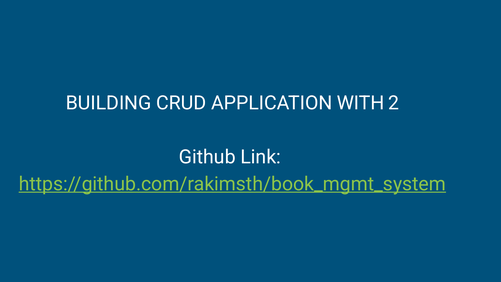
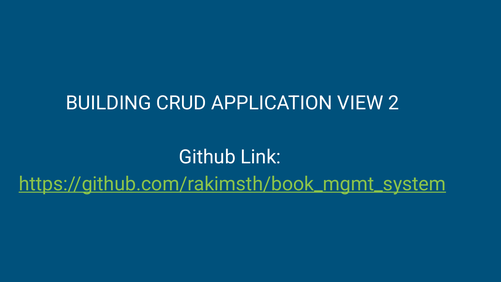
WITH: WITH -> VIEW (360, 103)
